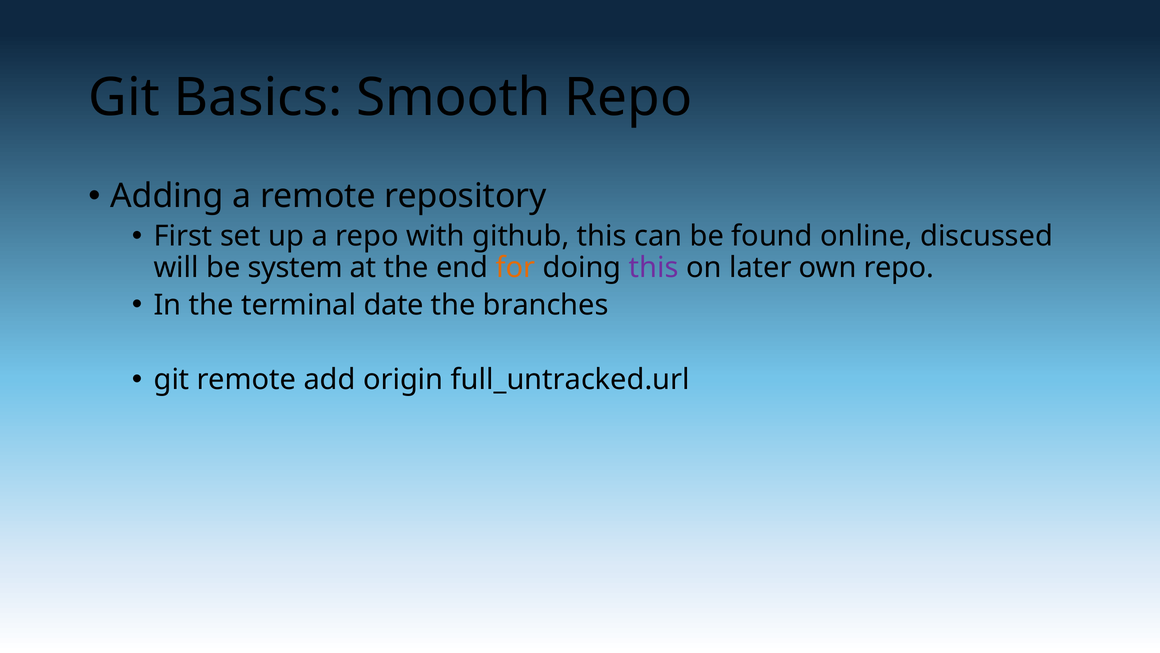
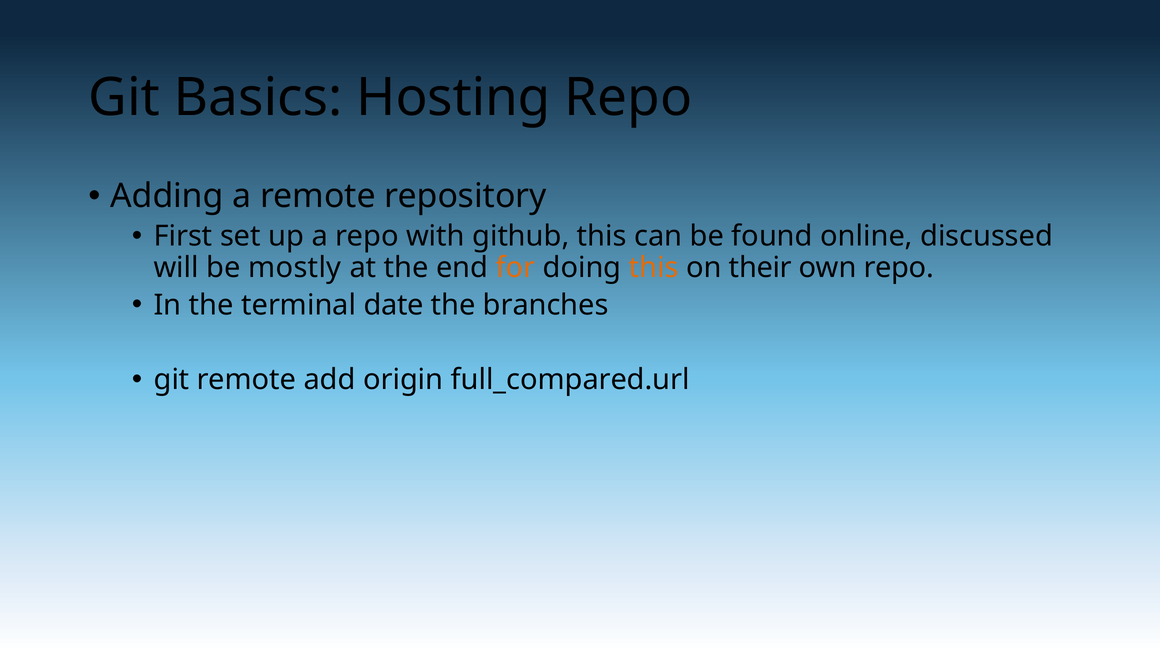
Smooth: Smooth -> Hosting (453, 97)
system: system -> mostly (295, 267)
this colour: purple -> orange (654, 267)
later: later -> their (760, 267)
full_untracked.url: full_untracked.url -> full_compared.url (570, 379)
